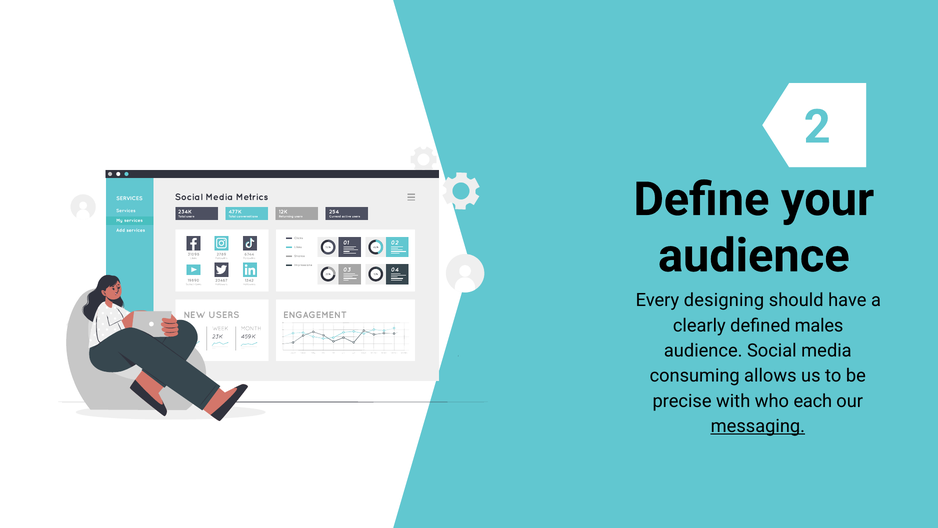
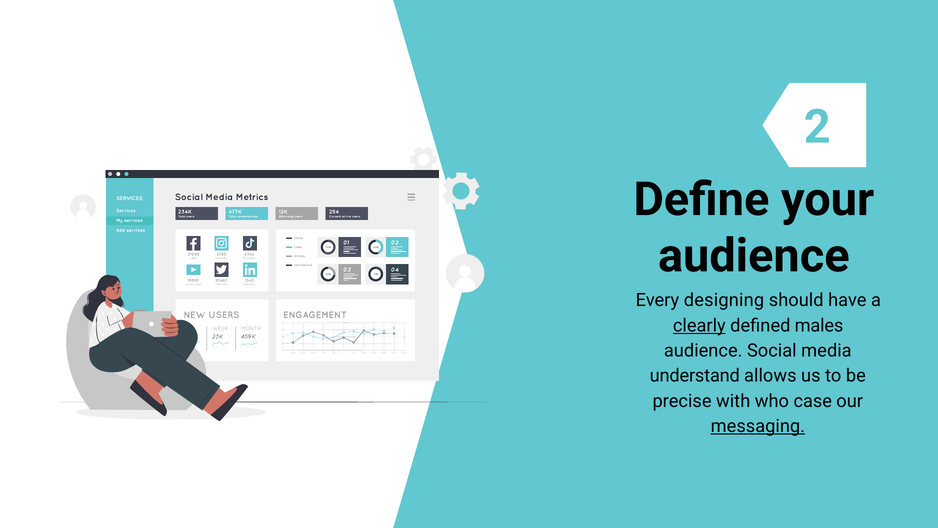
clearly underline: none -> present (699, 325)
consuming: consuming -> understand (695, 376)
each: each -> case (813, 401)
